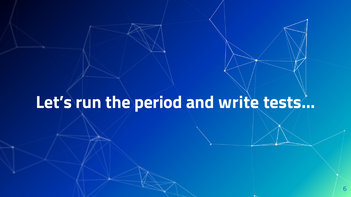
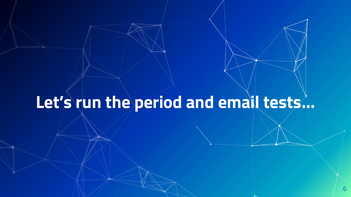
write: write -> email (239, 103)
